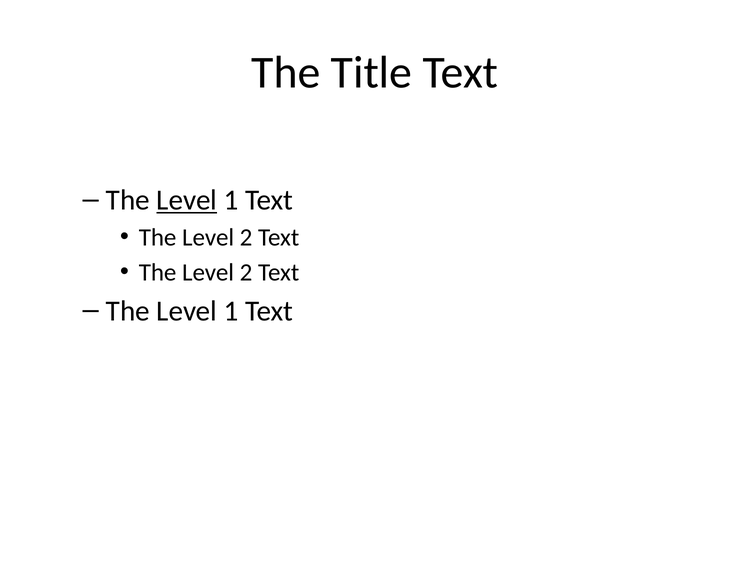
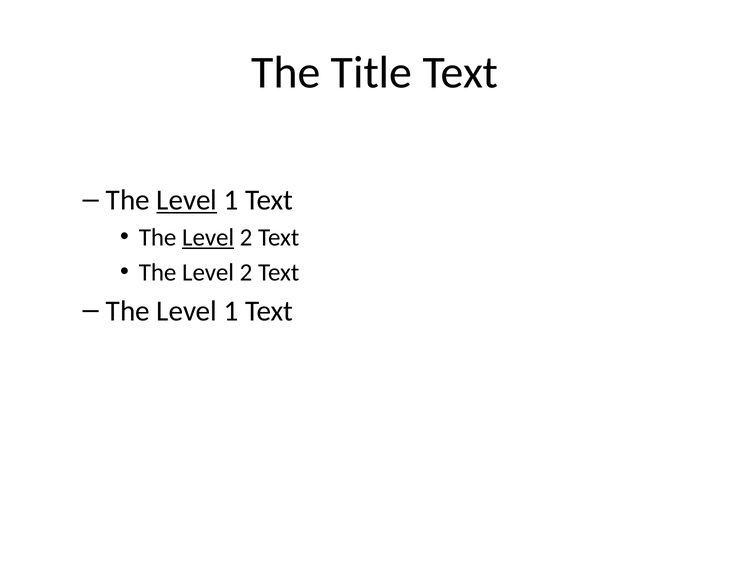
Level underline: none -> present (208, 238)
